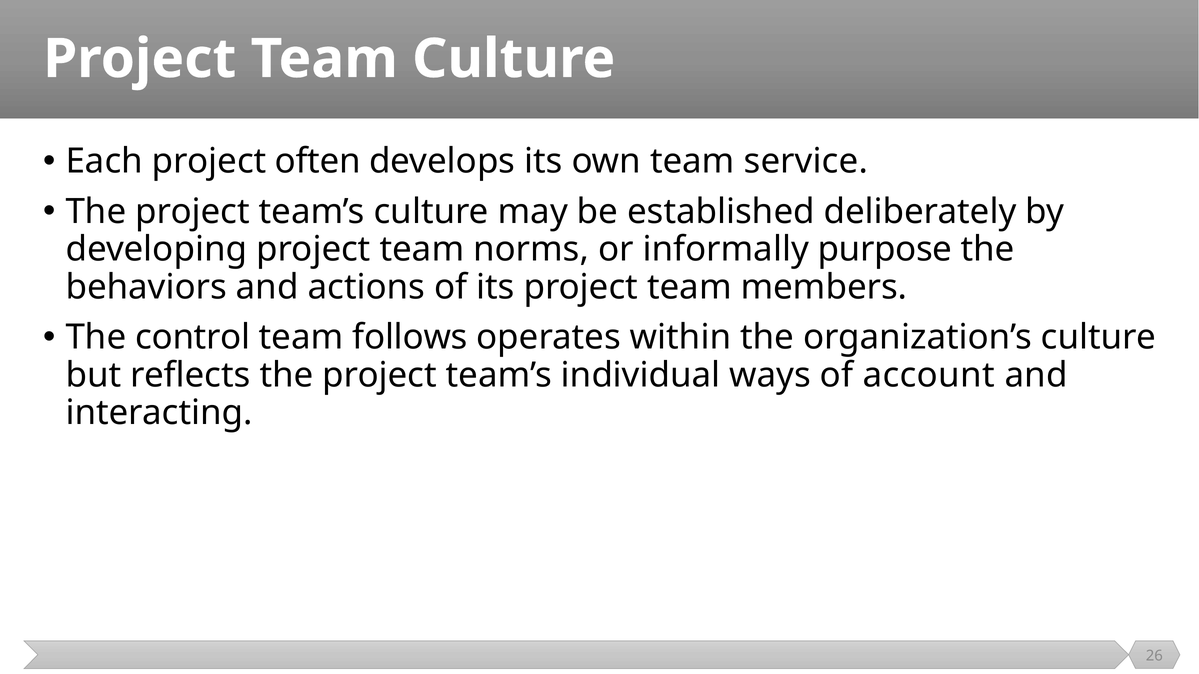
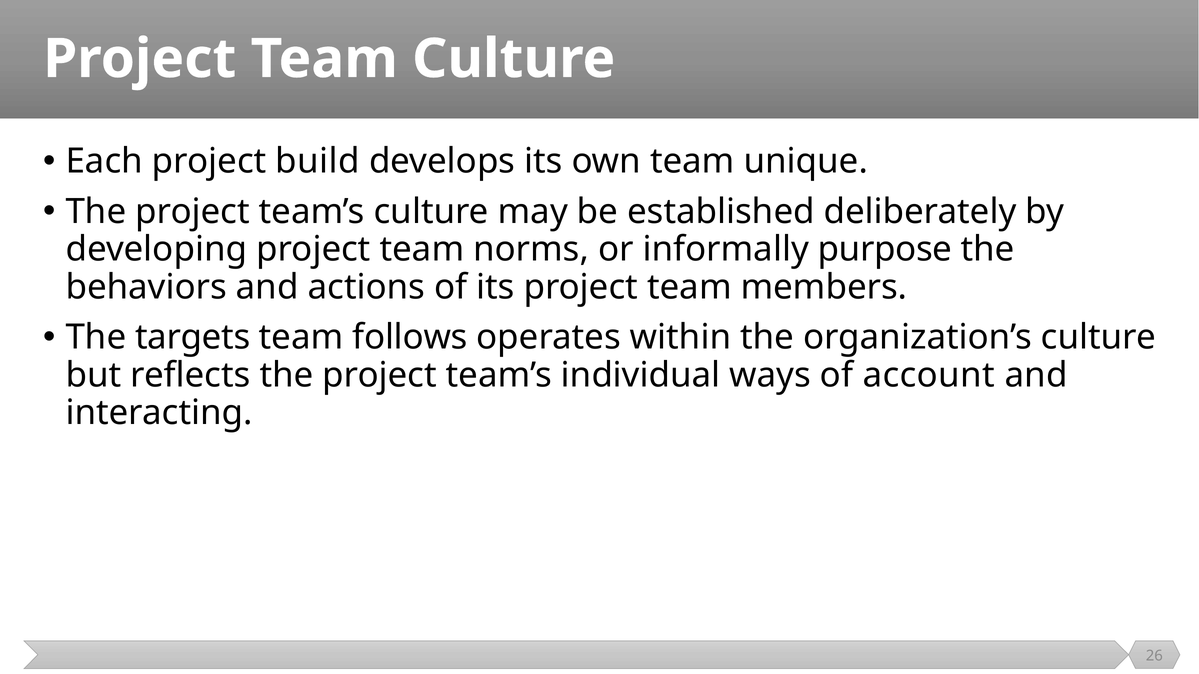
often: often -> build (317, 162)
service: service -> unique (806, 162)
control: control -> targets (193, 338)
